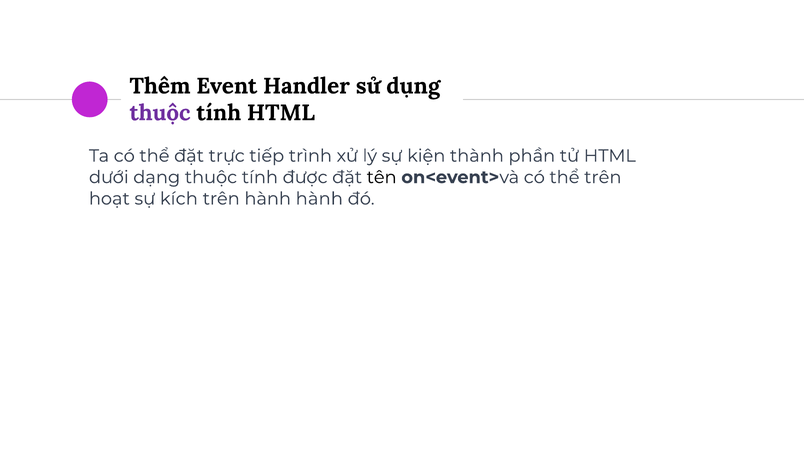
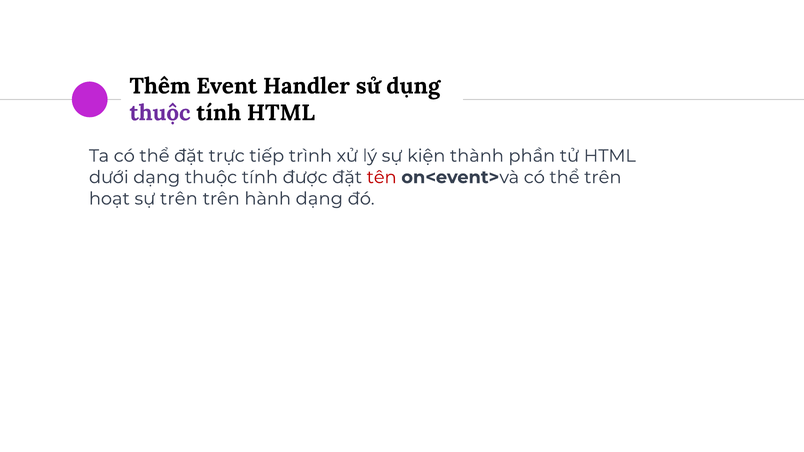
tên colour: black -> red (382, 177)
sự kích: kích -> trên (179, 199)
hành hành: hành -> dạng (319, 199)
